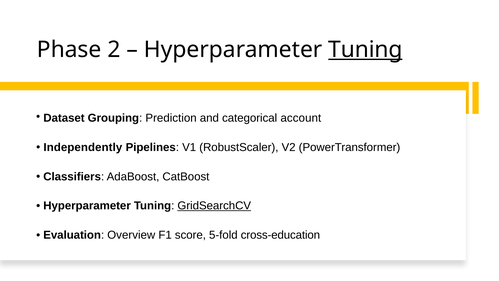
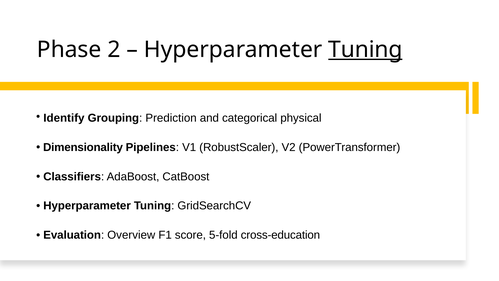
Dataset: Dataset -> Identify (64, 118)
account: account -> physical (301, 118)
Independently: Independently -> Dimensionality (83, 147)
GridSearchCV underline: present -> none (214, 206)
